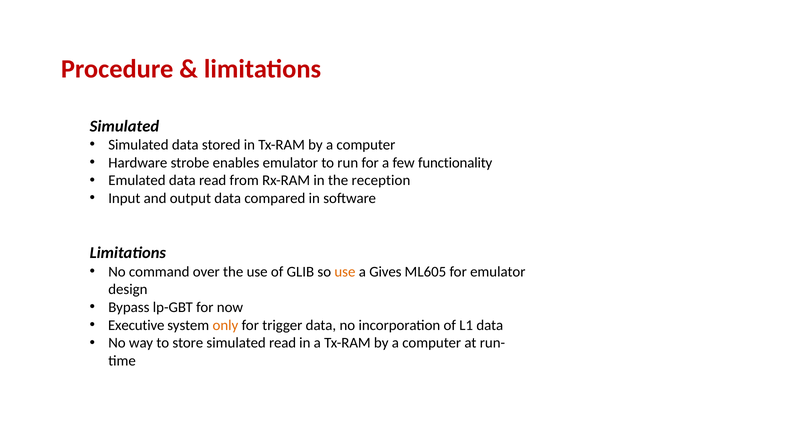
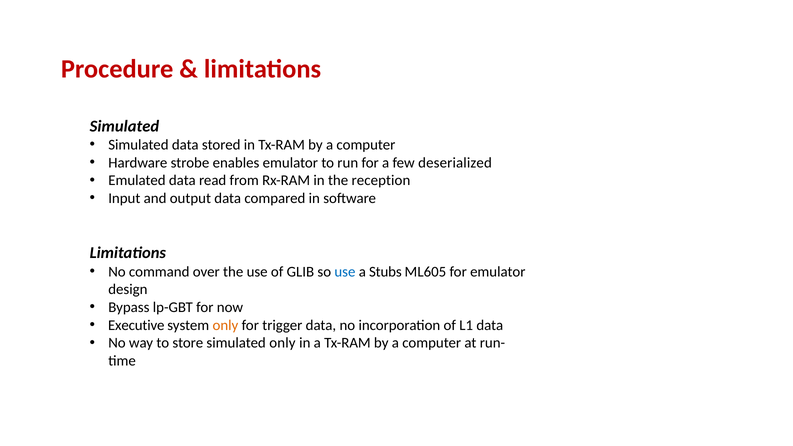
functionality: functionality -> deserialized (455, 163)
use colour: orange -> blue (345, 272)
Gives: Gives -> Stubs (385, 272)
simulated read: read -> only (282, 343)
